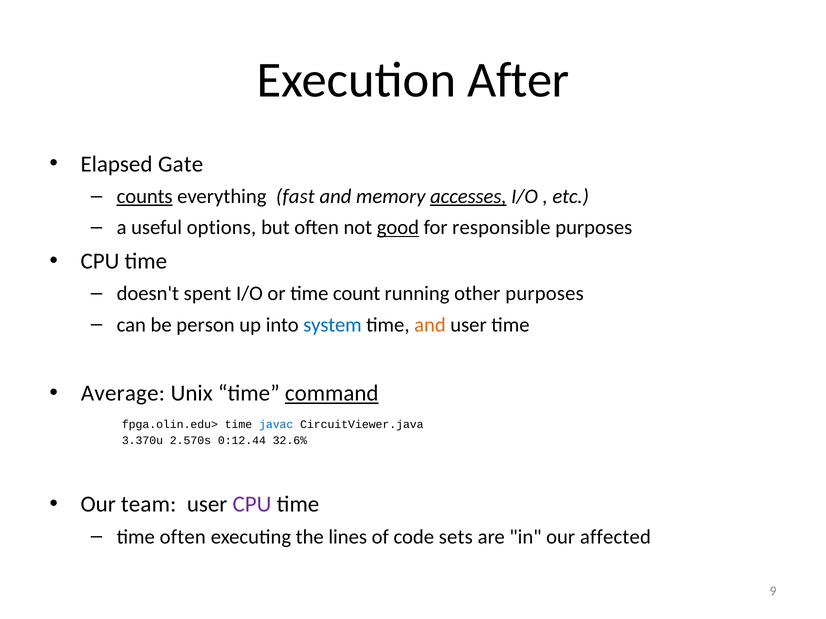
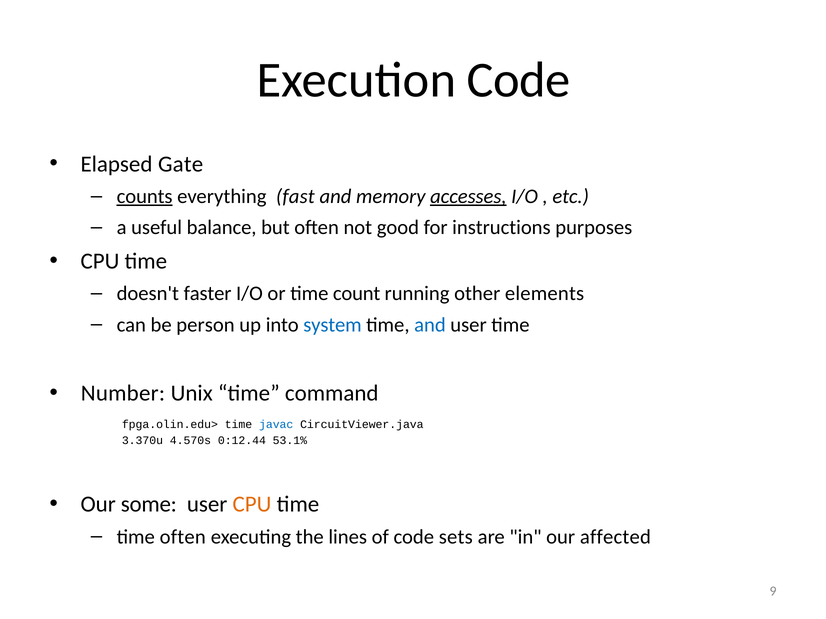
Execution After: After -> Code (518, 80)
options: options -> balance (222, 228)
good underline: present -> none (398, 228)
responsible: responsible -> instructions (501, 228)
spent: spent -> faster (208, 294)
other purposes: purposes -> elements (545, 294)
and colour: orange -> blue (430, 325)
Average: Average -> Number (123, 394)
command underline: present -> none (332, 394)
2.570s: 2.570s -> 4.570s (190, 441)
32.6%: 32.6% -> 53.1% (290, 441)
team: team -> some (149, 505)
CPU colour: purple -> orange (252, 505)
